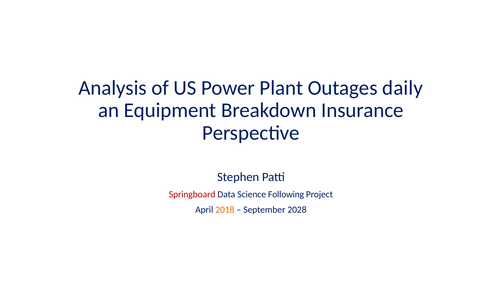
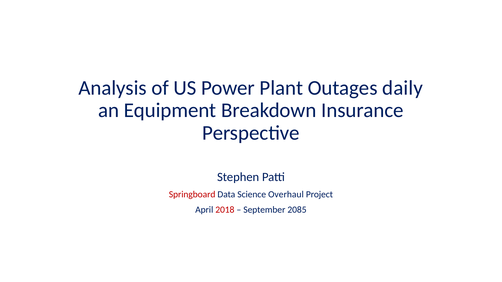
Following: Following -> Overhaul (286, 195)
2018 colour: orange -> red (225, 210)
2028: 2028 -> 2085 (297, 210)
